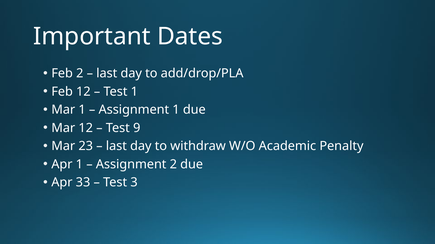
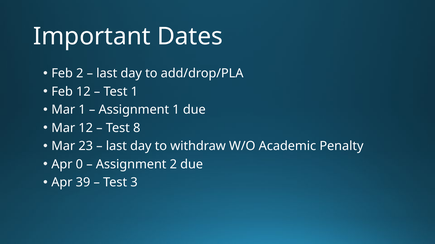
9: 9 -> 8 (137, 128)
Apr 1: 1 -> 0 (79, 165)
33: 33 -> 39 (83, 183)
